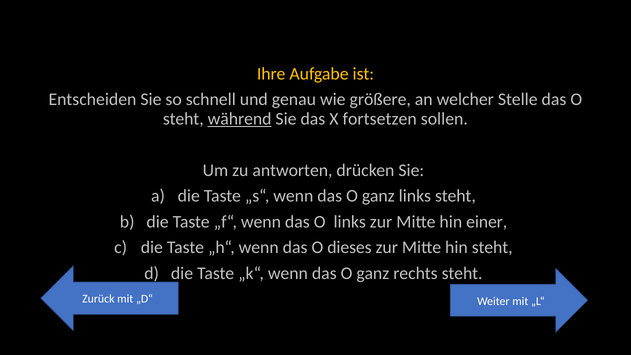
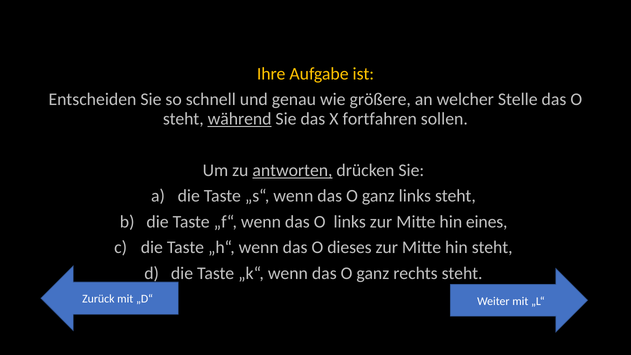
fortsetzen: fortsetzen -> fortfahren (380, 119)
antworten underline: none -> present (292, 170)
einer: einer -> eines (487, 222)
